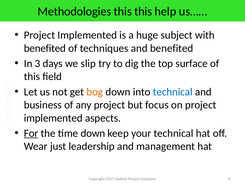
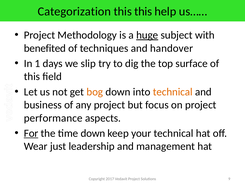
Methodologies: Methodologies -> Categorization (74, 11)
Implemented: Implemented -> Methodology (87, 35)
huge underline: none -> present (147, 35)
and benefited: benefited -> handover (172, 48)
3: 3 -> 1 (38, 63)
technical colour: blue -> orange (173, 92)
implemented: implemented -> performance (53, 118)
